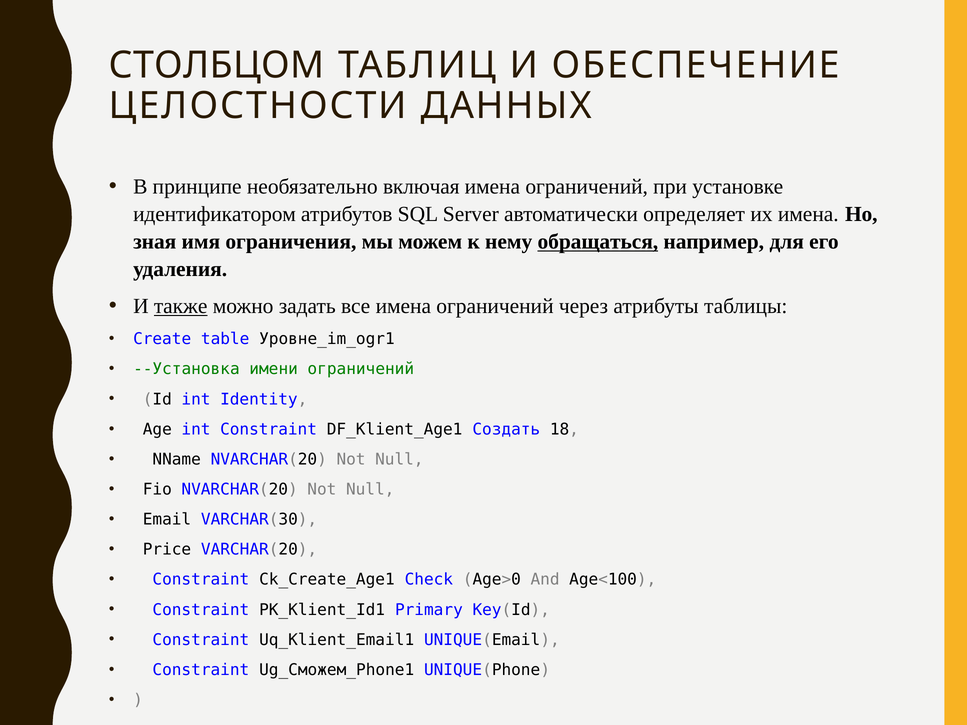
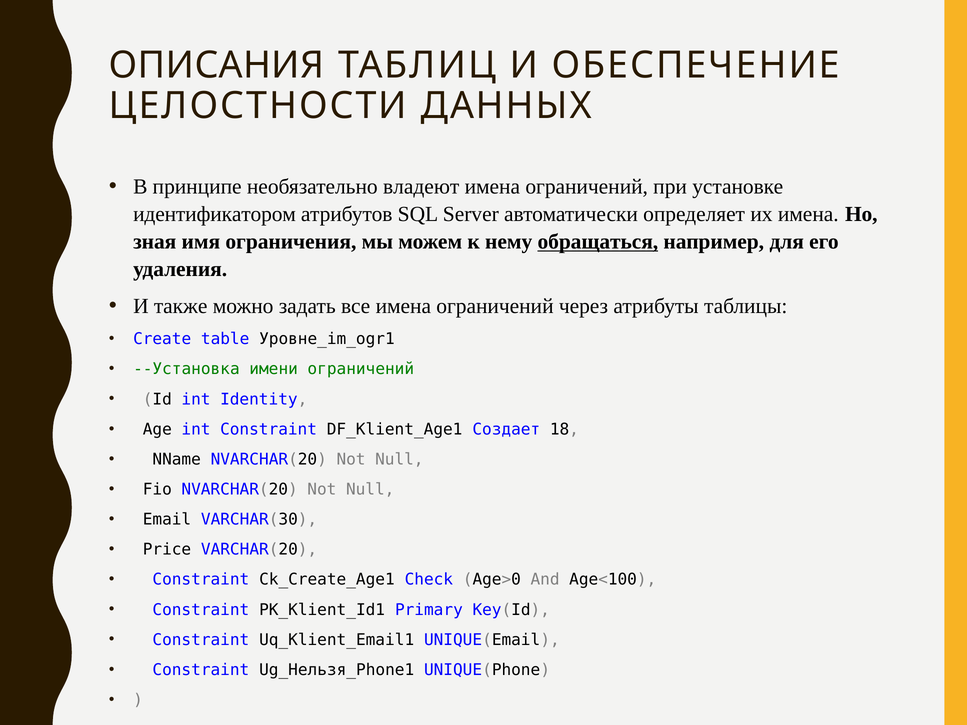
СТОЛБЦОМ: СТОЛБЦОМ -> ОПИСАНИЯ (217, 65)
включая: включая -> владеют (421, 187)
также underline: present -> none (181, 306)
Создать: Создать -> Создает (506, 429)
Ug_Сможем_Phone1: Ug_Сможем_Phone1 -> Ug_Нельзя_Phone1 (337, 670)
